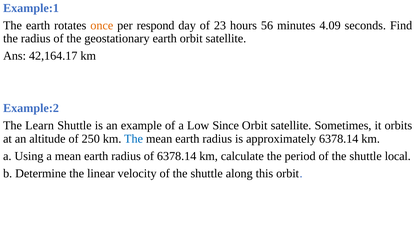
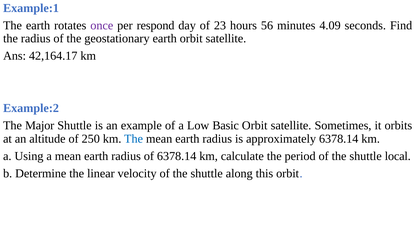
once colour: orange -> purple (102, 25)
Learn: Learn -> Major (40, 126)
Since: Since -> Basic (226, 126)
